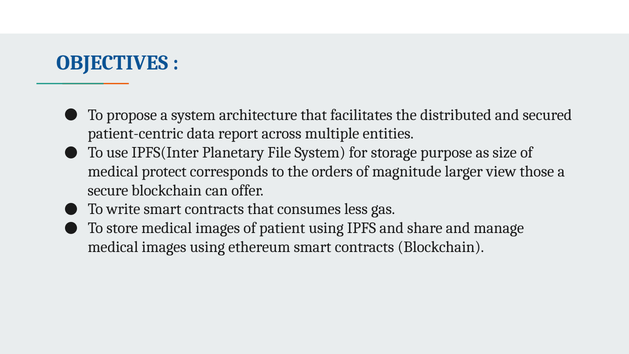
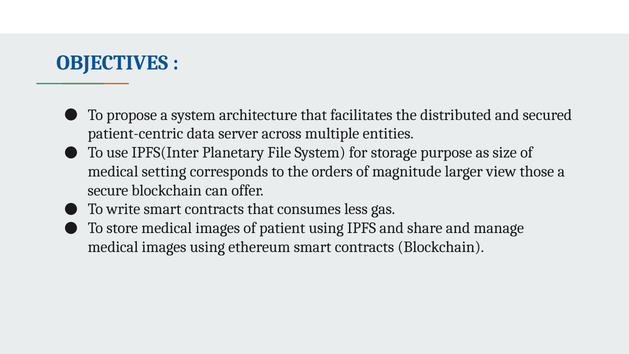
report: report -> server (238, 134)
protect: protect -> setting (164, 171)
